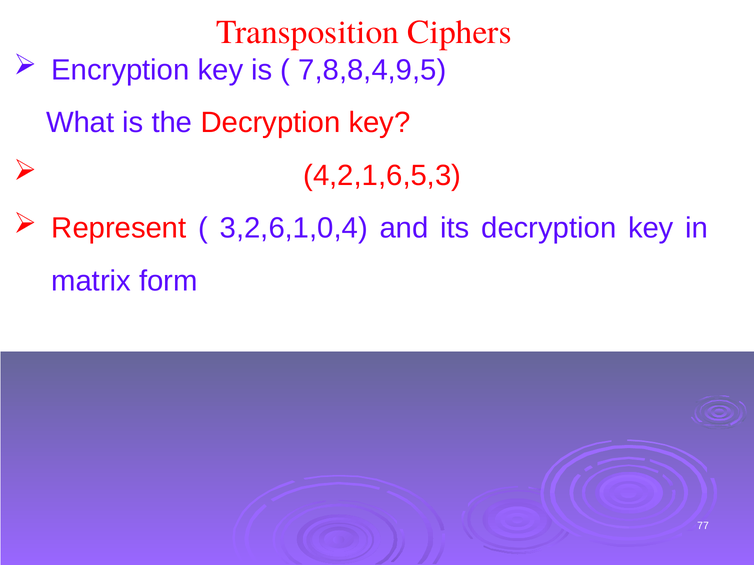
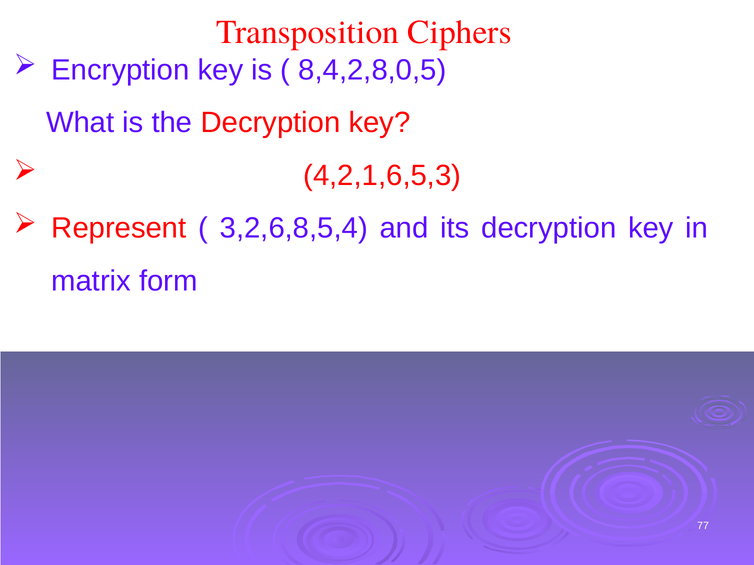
7,8,8,4,9,5: 7,8,8,4,9,5 -> 8,4,2,8,0,5 (372, 70)
3,2,6,1,0,4: 3,2,6,1,0,4 -> 3,2,6,8,5,4 (294, 228)
